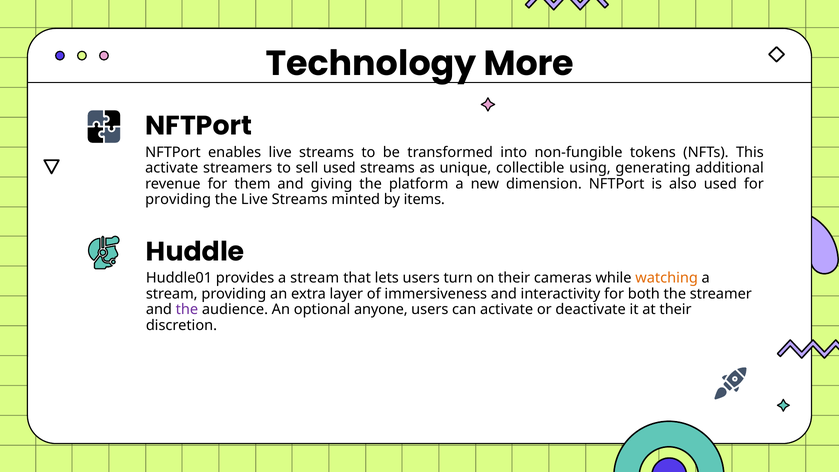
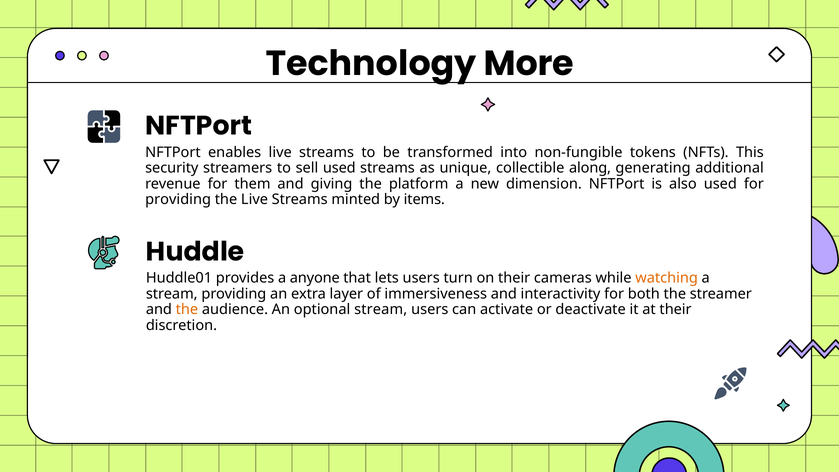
activate: activate -> security (172, 168)
using: using -> along (590, 168)
provides a stream: stream -> anyone (315, 278)
the colour: purple -> orange (187, 310)
optional anyone: anyone -> stream (381, 310)
